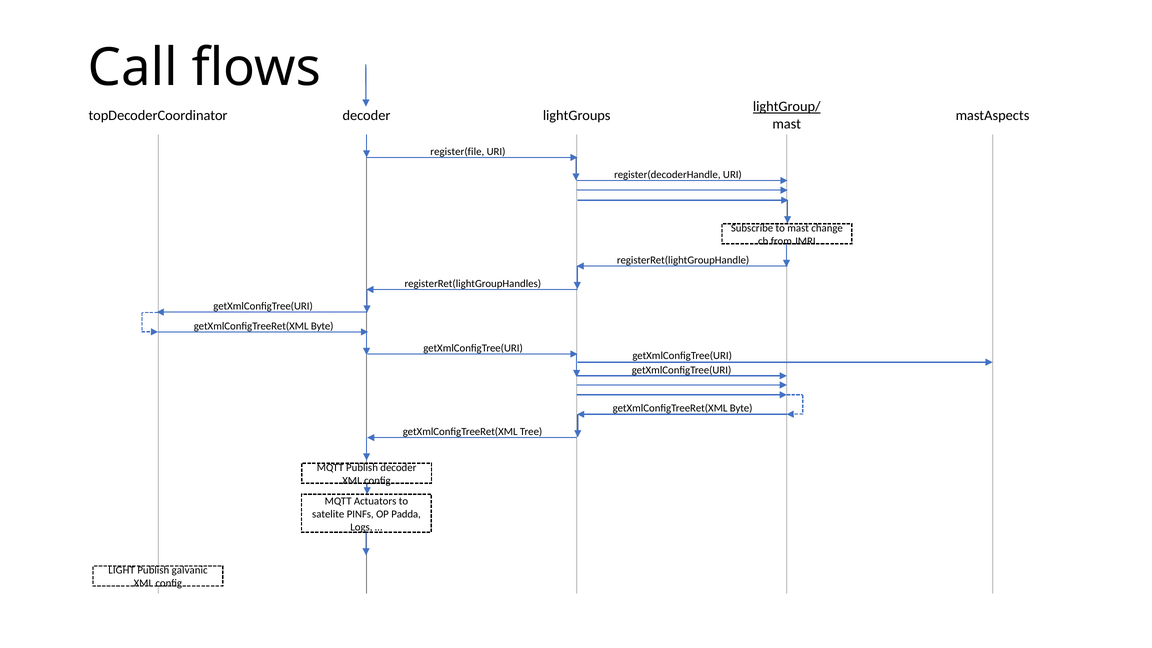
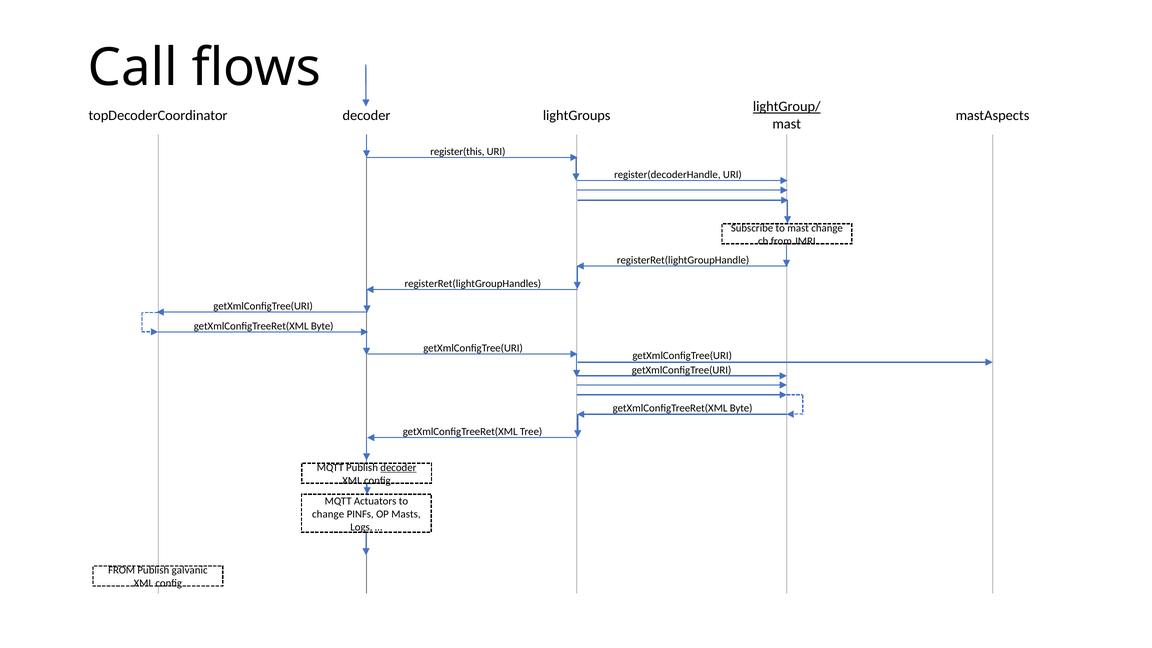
register(file: register(file -> register(this (457, 151)
decoder underline: none -> present (398, 467)
satelite: satelite -> change (328, 514)
Padda: Padda -> Masts (406, 514)
LIGHT: LIGHT -> FROM (122, 570)
